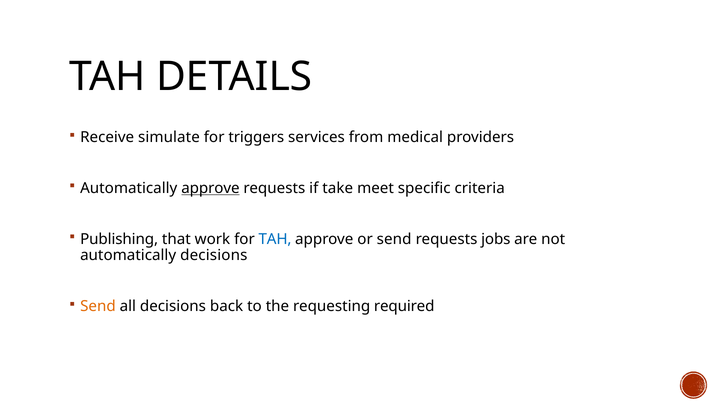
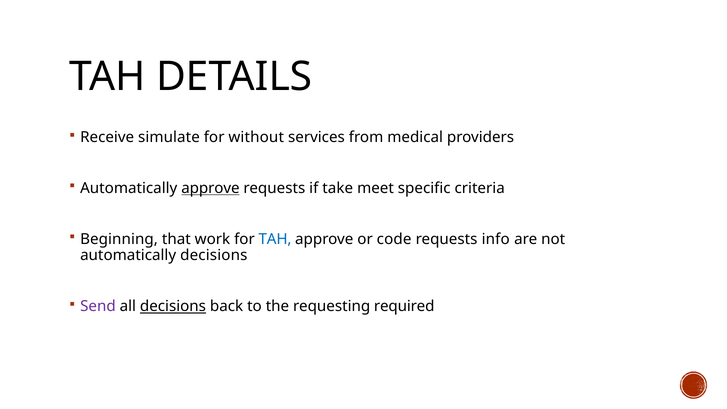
triggers: triggers -> without (256, 137)
Publishing: Publishing -> Beginning (119, 239)
or send: send -> code (394, 239)
jobs: jobs -> info (496, 239)
Send colour: orange -> purple (98, 306)
decisions underline: none -> present (173, 306)
